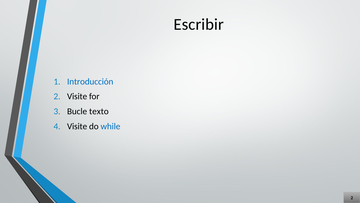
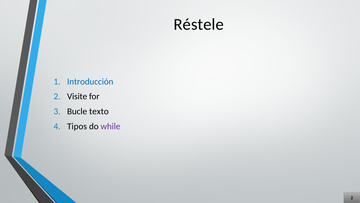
Escribir: Escribir -> Réstele (199, 24)
Visite: Visite -> Tipos (77, 126)
while colour: blue -> purple (110, 126)
